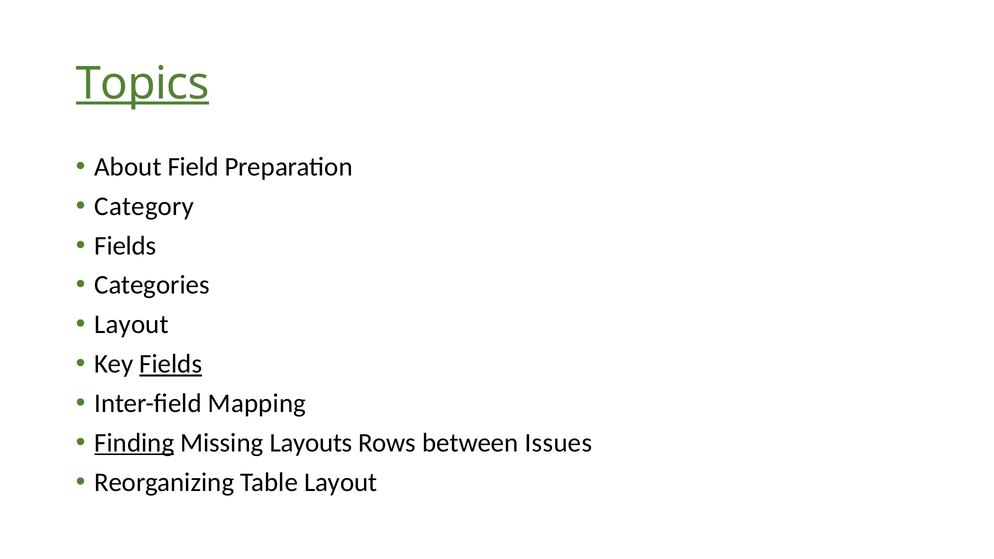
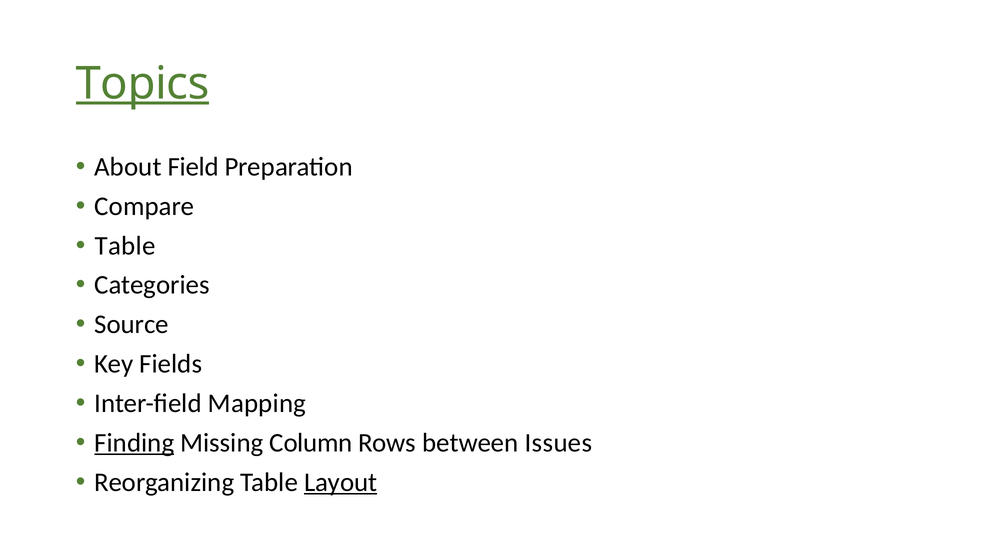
Category: Category -> Compare (144, 206)
Fields: Fields -> Table (125, 246)
Layout: Layout -> Source (132, 325)
Fields underline: present -> none (171, 364)
Layouts: Layouts -> Column (311, 443)
Layout underline: none -> present (341, 482)
